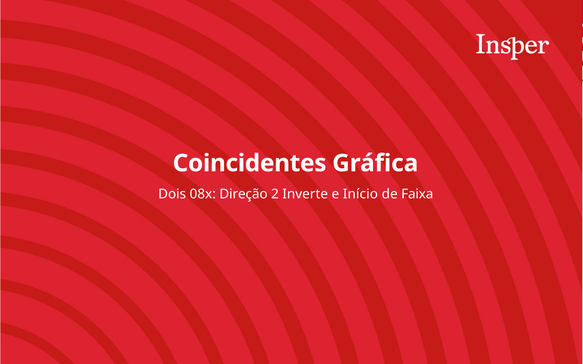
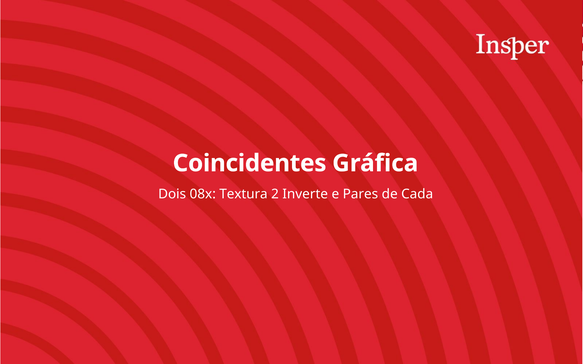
Direção: Direção -> Textura (243, 194)
Início: Início -> Pares (360, 194)
Faixa: Faixa -> Cada (417, 194)
